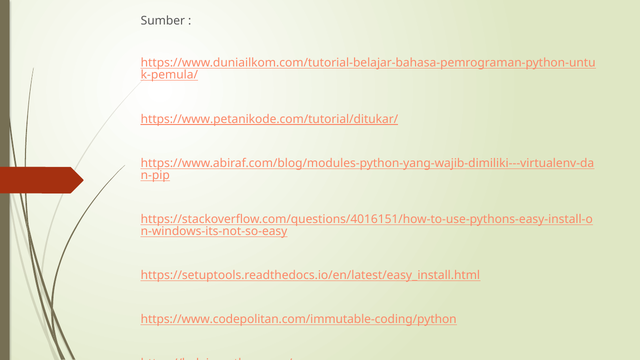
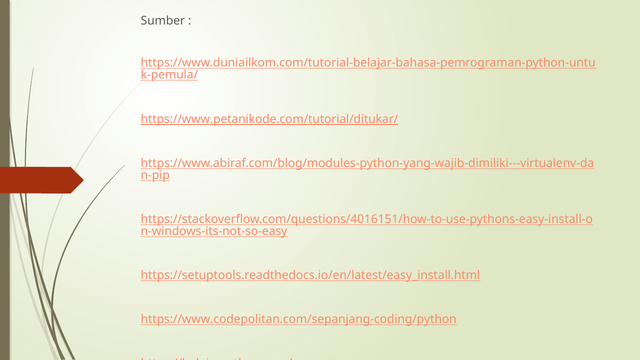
https://www.codepolitan.com/immutable-coding/python: https://www.codepolitan.com/immutable-coding/python -> https://www.codepolitan.com/sepanjang-coding/python (299, 319)
